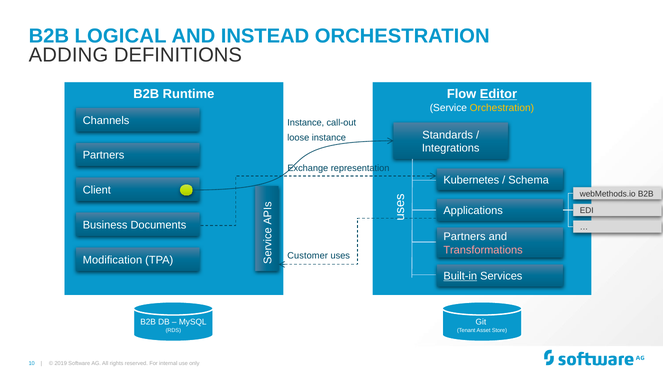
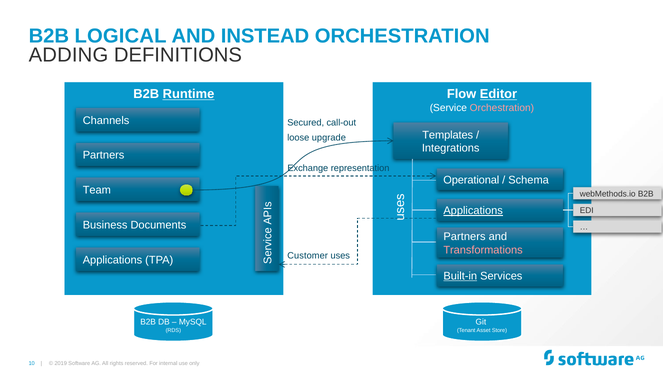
Runtime underline: none -> present (189, 94)
Orchestration colour: yellow -> pink (502, 108)
Instance: Instance -> Secured (306, 123)
Standards: Standards -> Templates (448, 135)
loose instance: instance -> upgrade (329, 138)
Kubernetes: Kubernetes -> Operational (471, 180)
Client: Client -> Team (97, 190)
Applications underline: none -> present (473, 211)
Modification: Modification -> Applications (113, 260)
